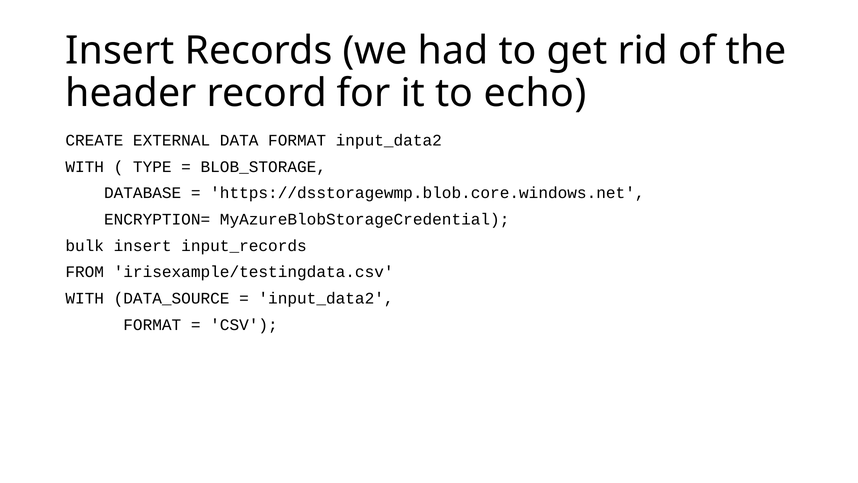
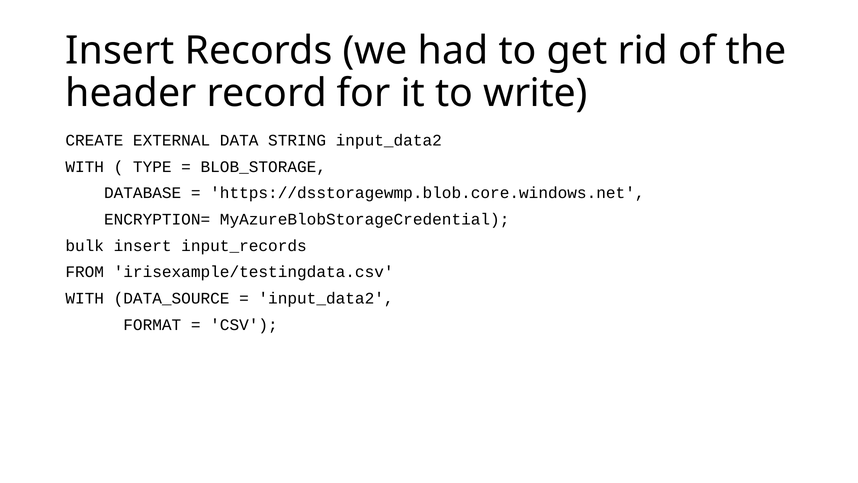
echo: echo -> write (535, 93)
DATA FORMAT: FORMAT -> STRING (297, 140)
